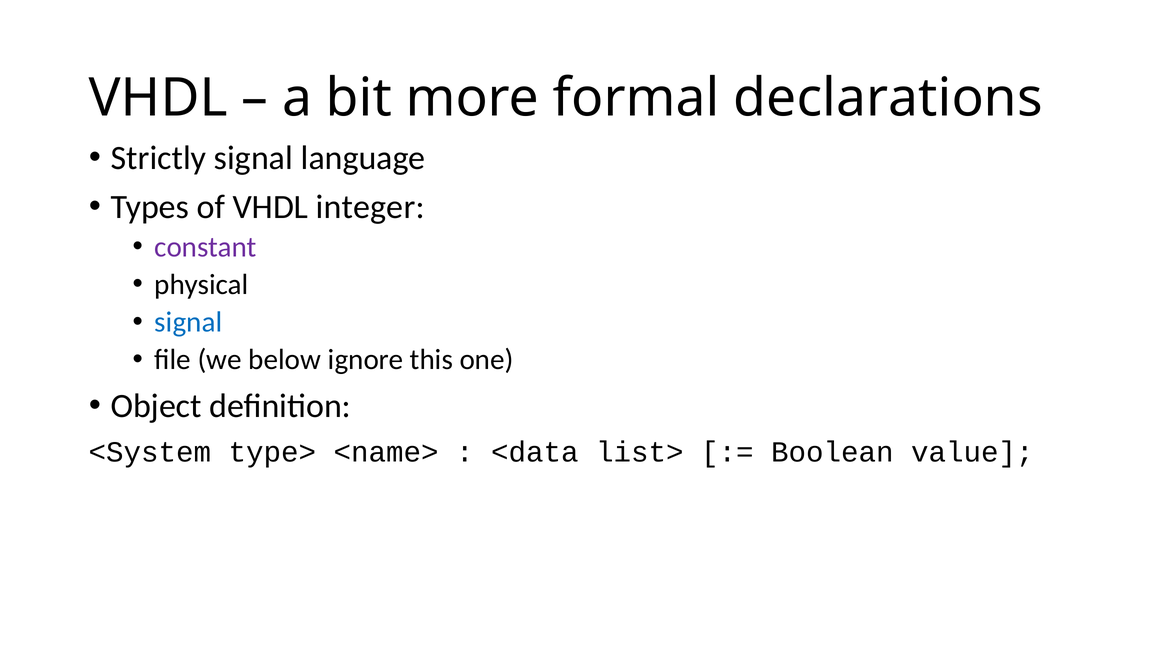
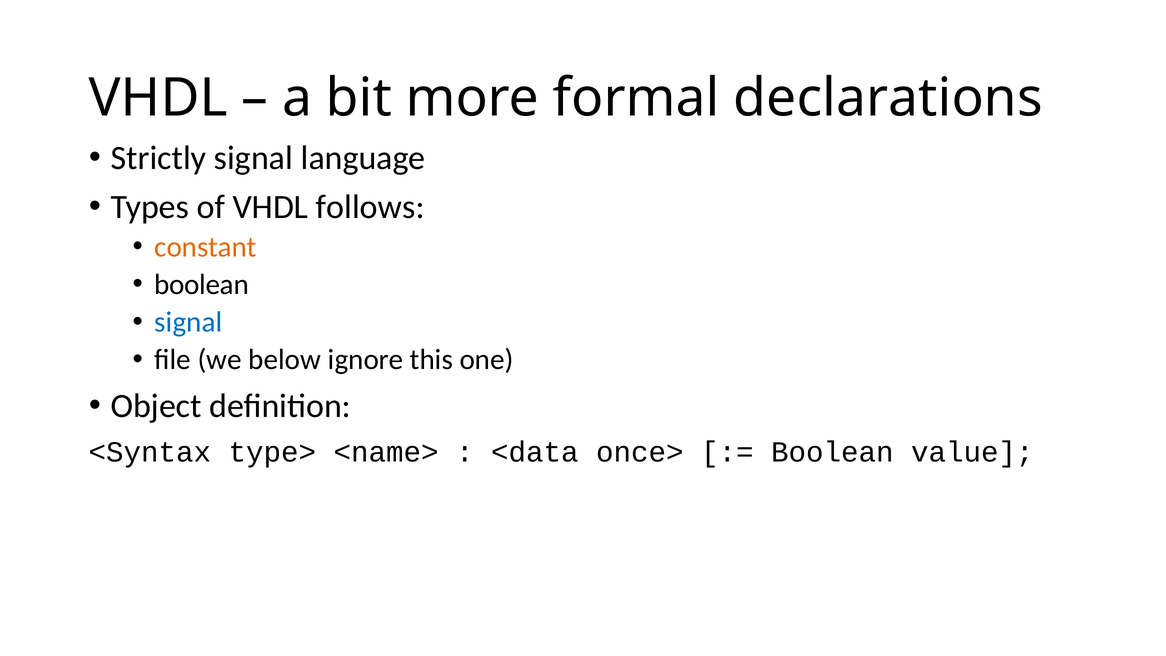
integer: integer -> follows (370, 207)
constant colour: purple -> orange (206, 247)
physical: physical -> boolean (202, 284)
<System: <System -> <Syntax (150, 452)
list>: list> -> once> (640, 452)
